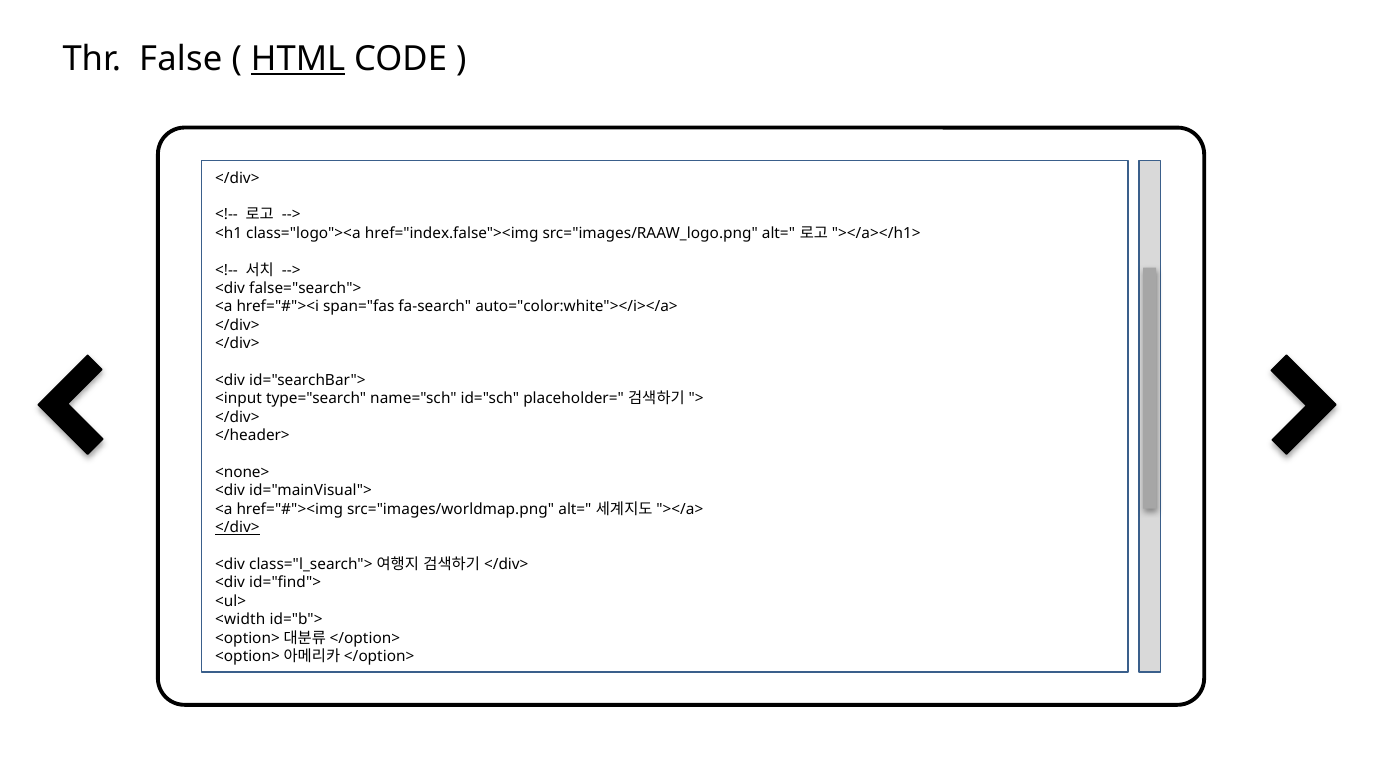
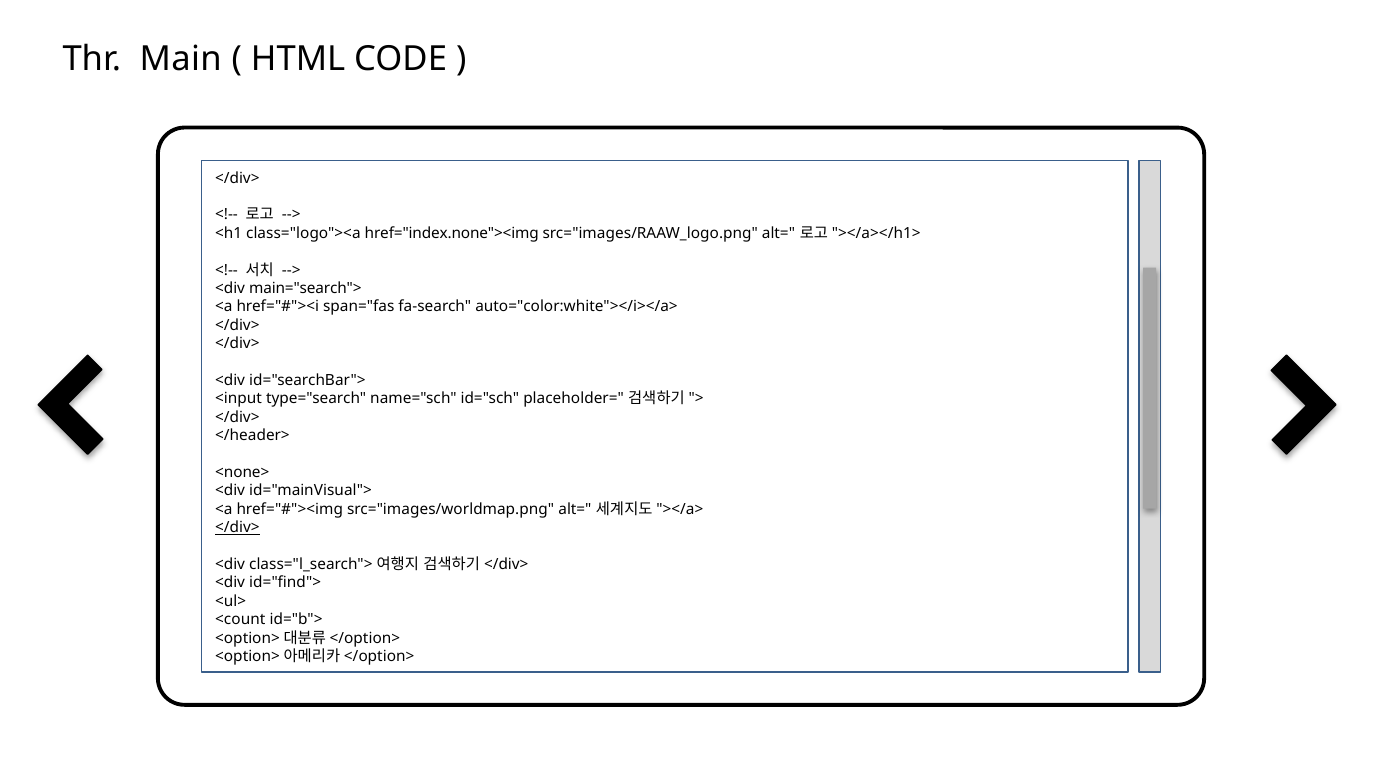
False: False -> Main (181, 60)
HTML underline: present -> none (298, 60)
href="index.false"><img: href="index.false"><img -> href="index.none"><img (452, 233)
false="search">: false="search"> -> main="search"> (305, 289)
<width: <width -> <count (240, 620)
